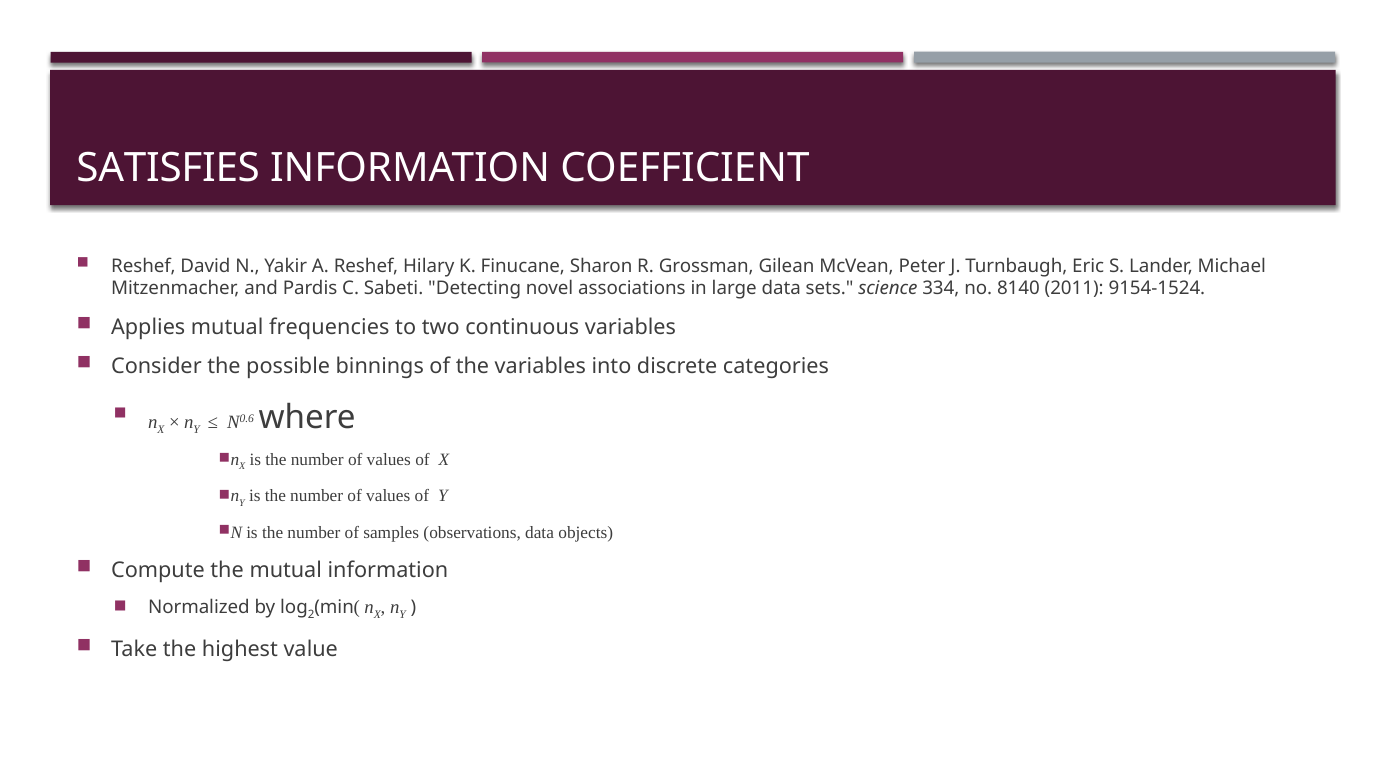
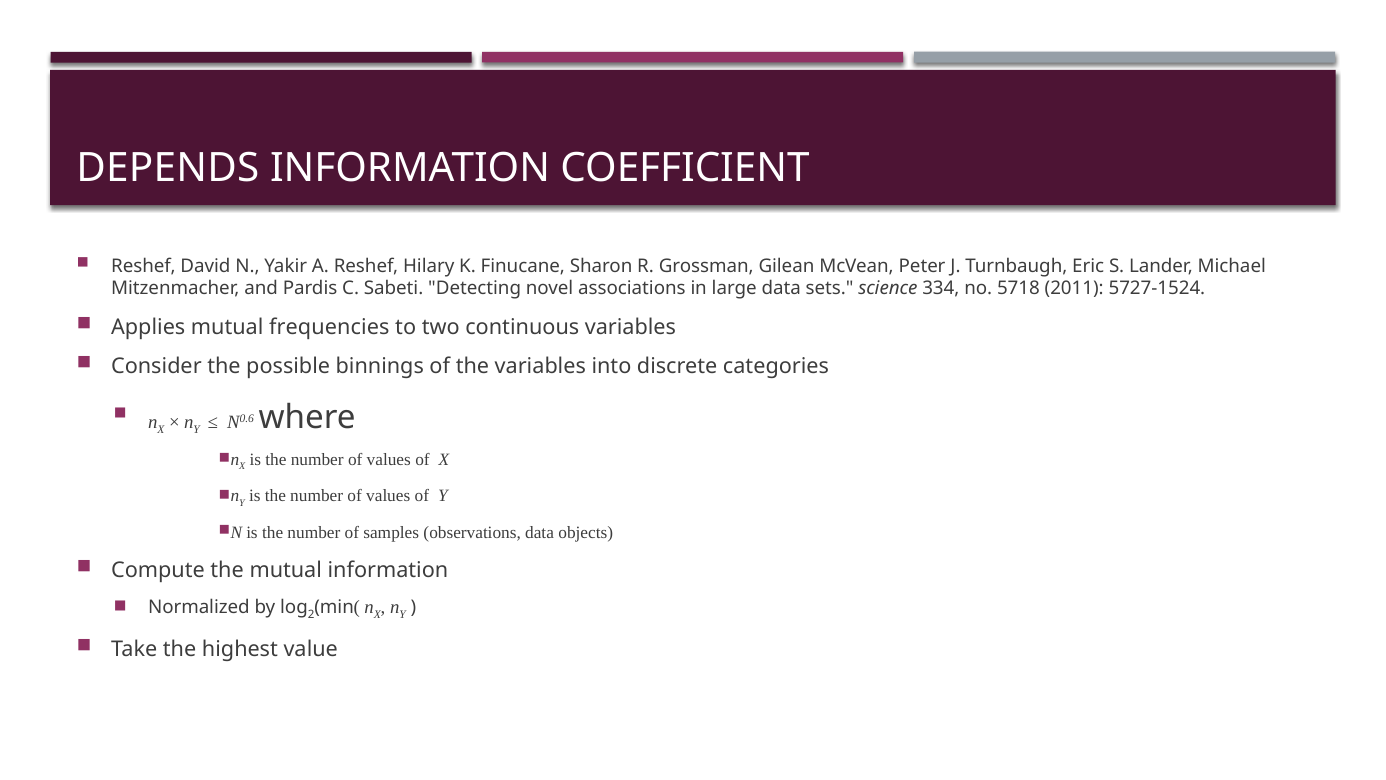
SATISFIES: SATISFIES -> DEPENDS (168, 168)
8140: 8140 -> 5718 (1018, 288)
9154-1524: 9154-1524 -> 5727-1524 (1157, 288)
